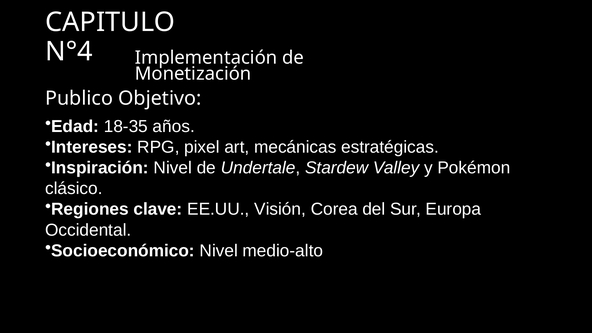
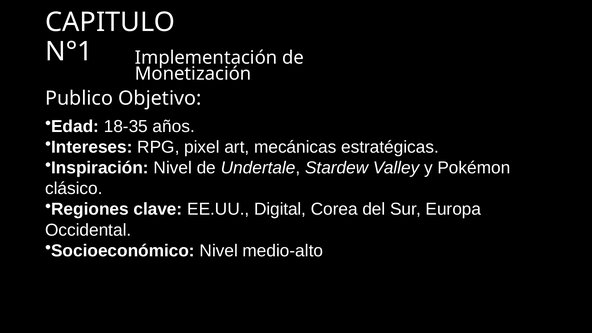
N°4: N°4 -> N°1 (69, 52)
Visión: Visión -> Digital (280, 209)
